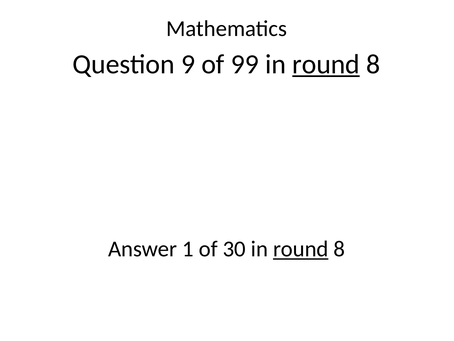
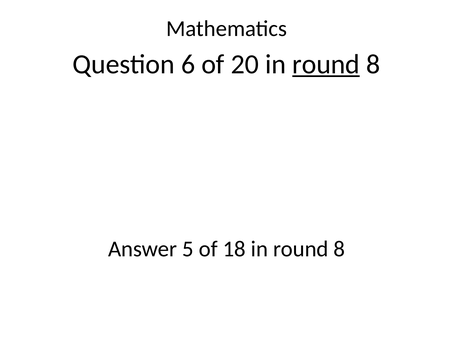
9: 9 -> 6 (188, 64)
99: 99 -> 20 (245, 64)
1: 1 -> 5 (188, 249)
30: 30 -> 18 (234, 249)
round underline: present -> none (301, 249)
